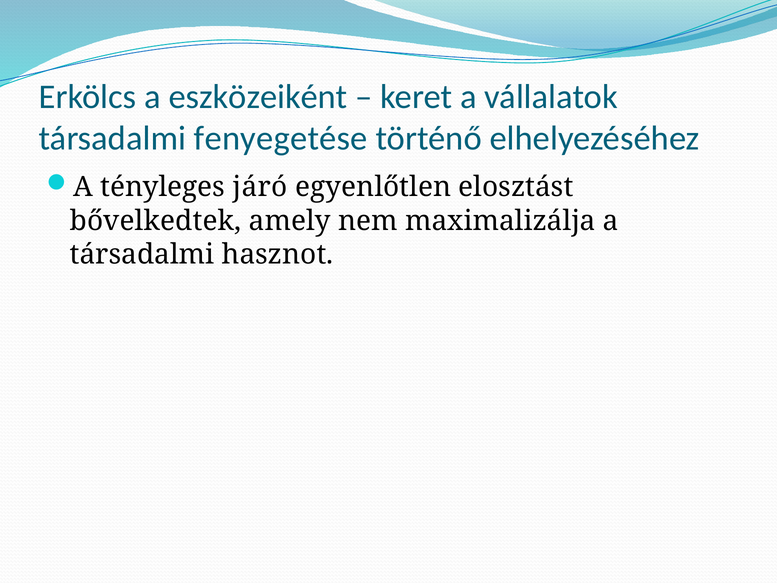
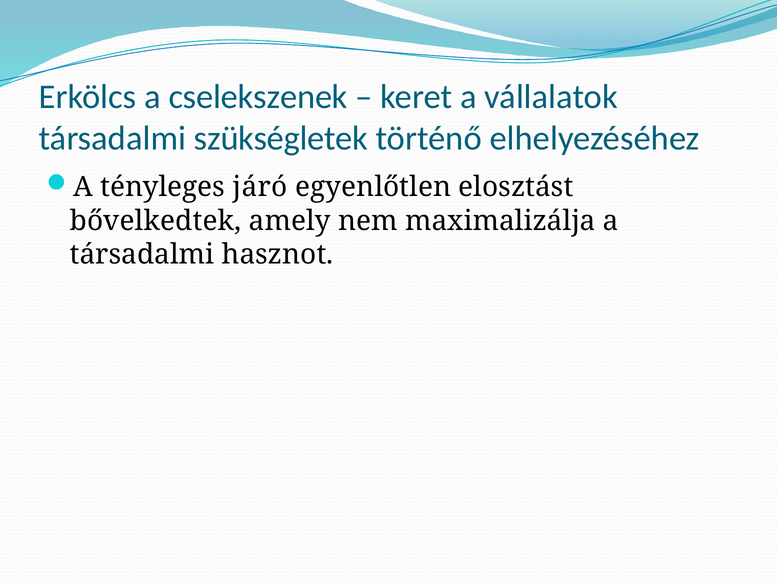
eszközeiként: eszközeiként -> cselekszenek (258, 97)
fenyegetése: fenyegetése -> szükségletek (281, 138)
